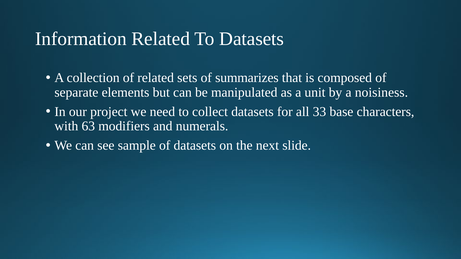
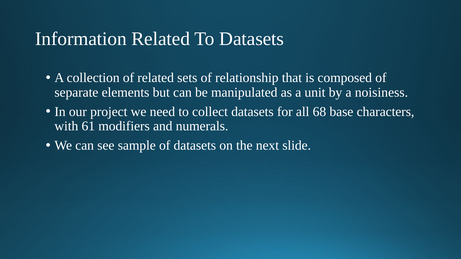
summarizes: summarizes -> relationship (247, 78)
33: 33 -> 68 (319, 112)
63: 63 -> 61 (88, 126)
